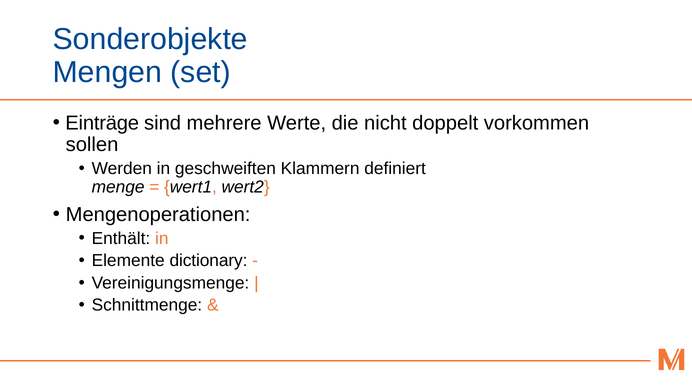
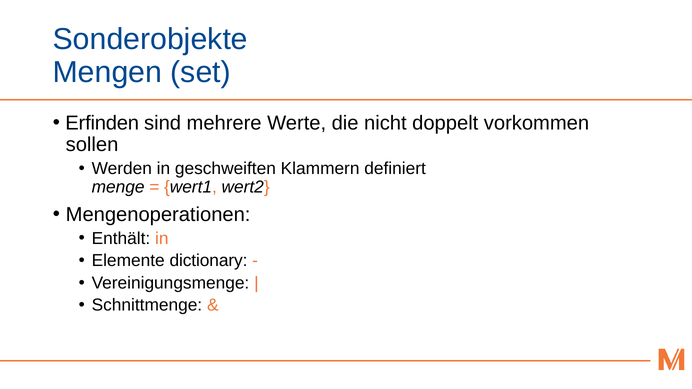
Einträge: Einträge -> Erfinden (102, 123)
